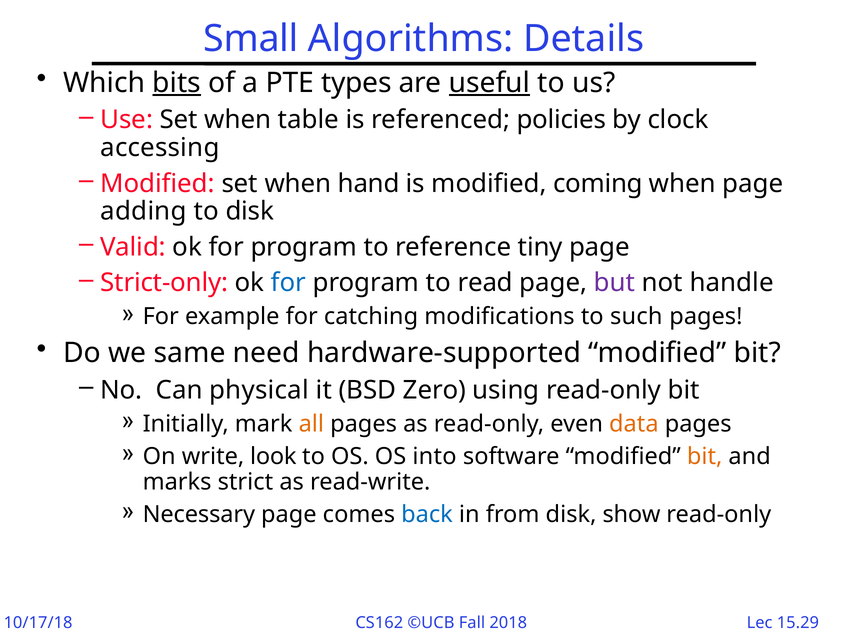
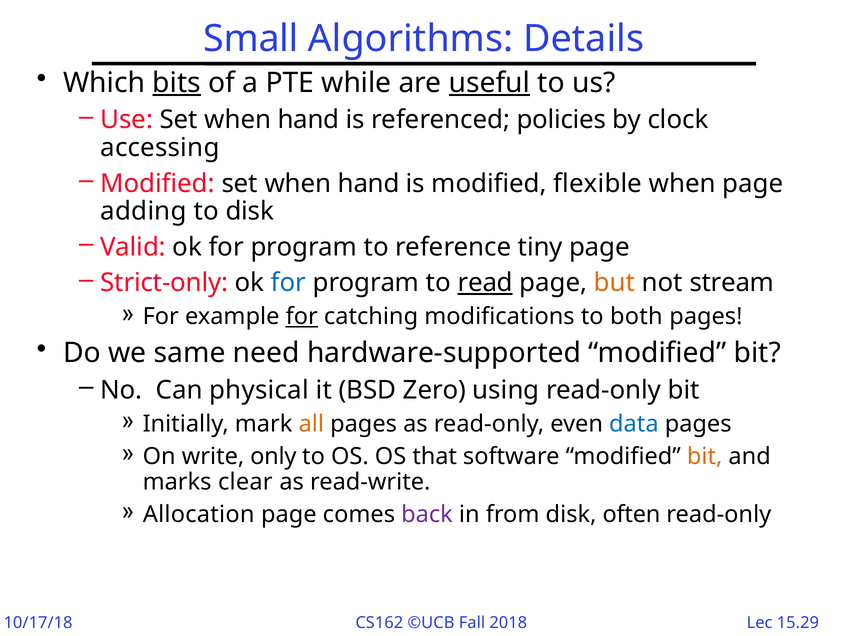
types: types -> while (356, 83)
Use Set when table: table -> hand (309, 120)
coming: coming -> flexible (598, 183)
read underline: none -> present (485, 283)
but colour: purple -> orange (615, 283)
handle: handle -> stream (732, 283)
for underline: none -> present (302, 317)
such: such -> both (636, 317)
data colour: orange -> blue (634, 424)
look: look -> only (273, 457)
into: into -> that (435, 457)
strict: strict -> clear (245, 482)
Necessary: Necessary -> Allocation (199, 515)
back colour: blue -> purple (427, 515)
show: show -> often (631, 515)
